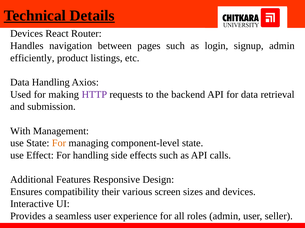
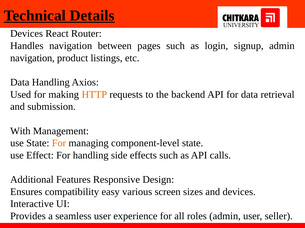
efficiently: efficiently -> navigation (32, 58)
HTTP colour: purple -> orange (94, 95)
their: their -> easy (111, 192)
